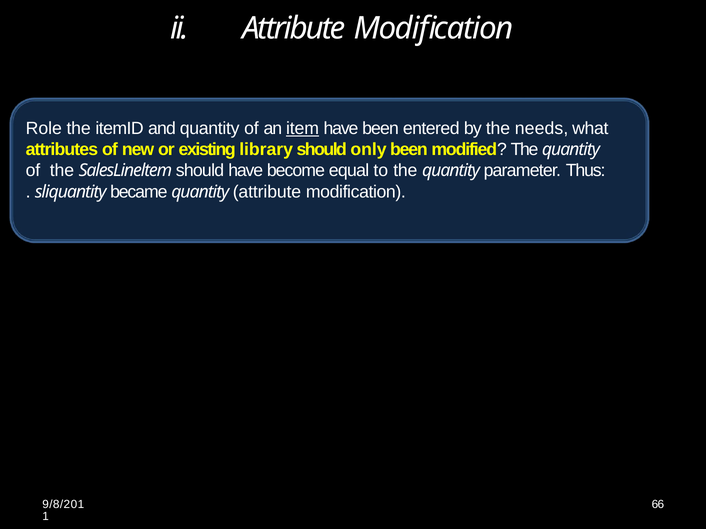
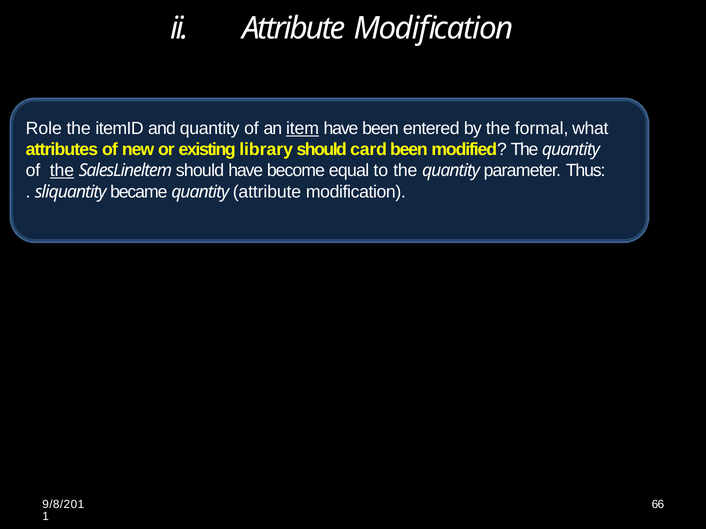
needs: needs -> formal (542, 128)
only: only -> card (369, 150)
the underline: none -> present (62, 171)
